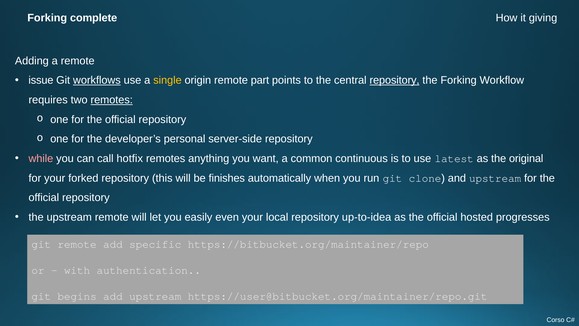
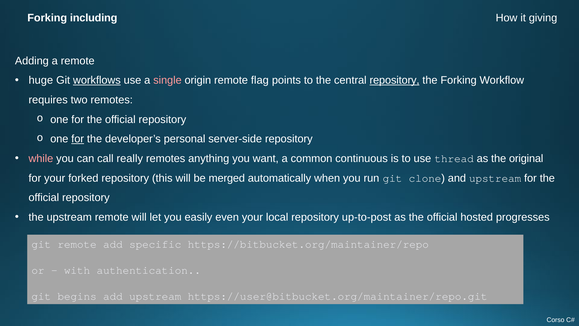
complete: complete -> including (94, 18)
issue: issue -> huge (41, 80)
single colour: yellow -> pink (167, 80)
part: part -> flag (260, 80)
remotes underline: present -> none (112, 100)
for underline: none -> present (78, 139)
hotfix: hotfix -> really (130, 158)
latest: latest -> thread (454, 158)
finishes: finishes -> merged (227, 178)
up-to-idea: up-to-idea -> up-to-post (367, 217)
